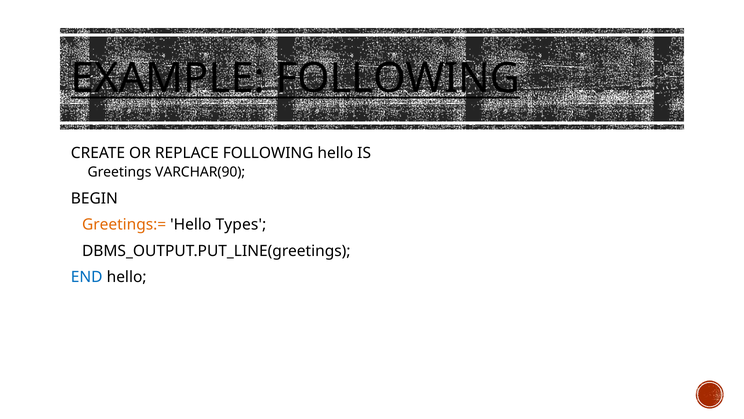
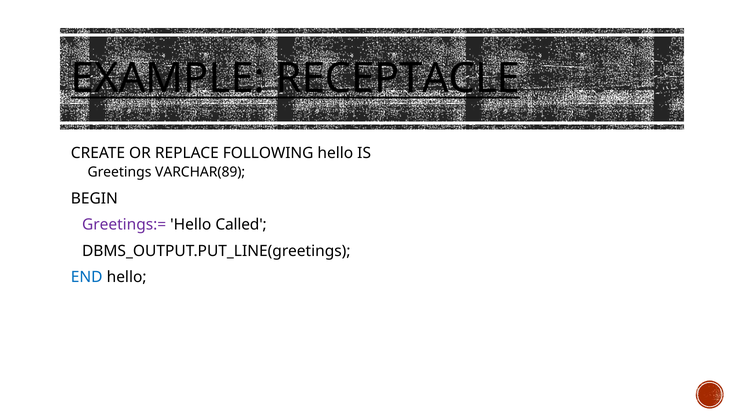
EXAMPLE FOLLOWING: FOLLOWING -> RECEPTACLE (398, 78)
VARCHAR(90: VARCHAR(90 -> VARCHAR(89 (200, 172)
Greetings:= colour: orange -> purple (124, 225)
Types: Types -> Called (241, 225)
